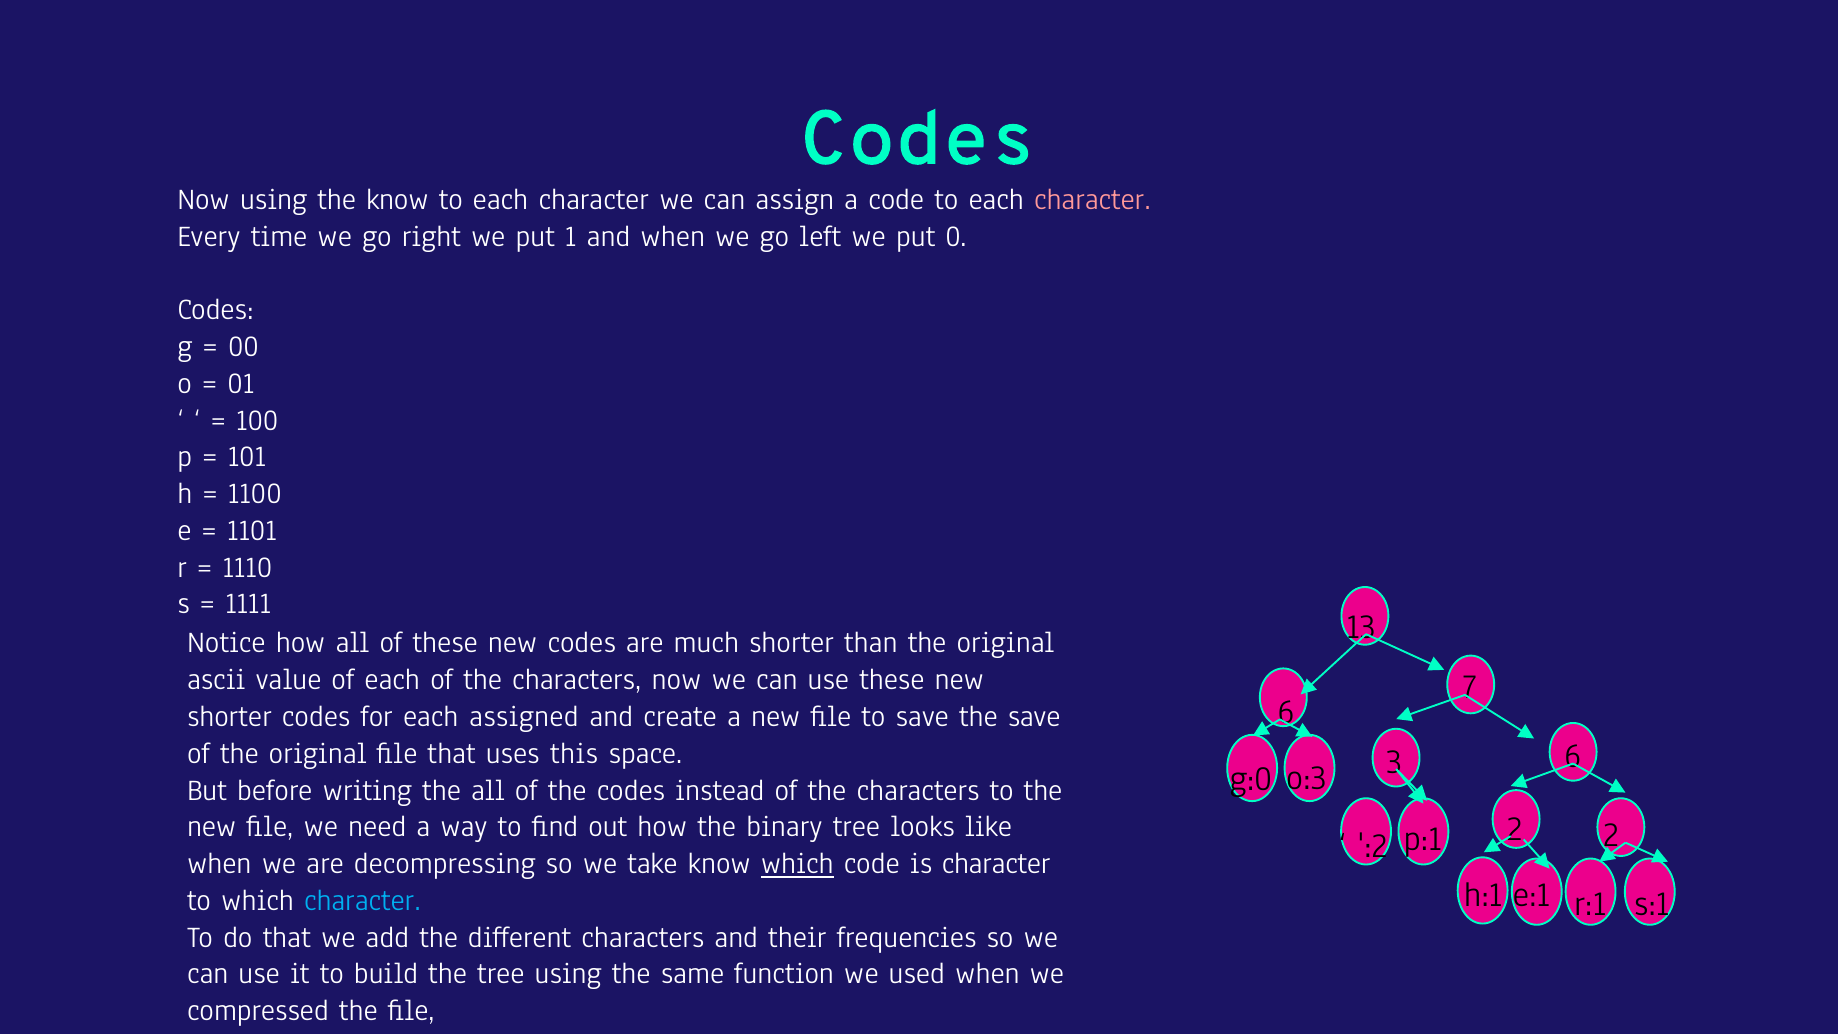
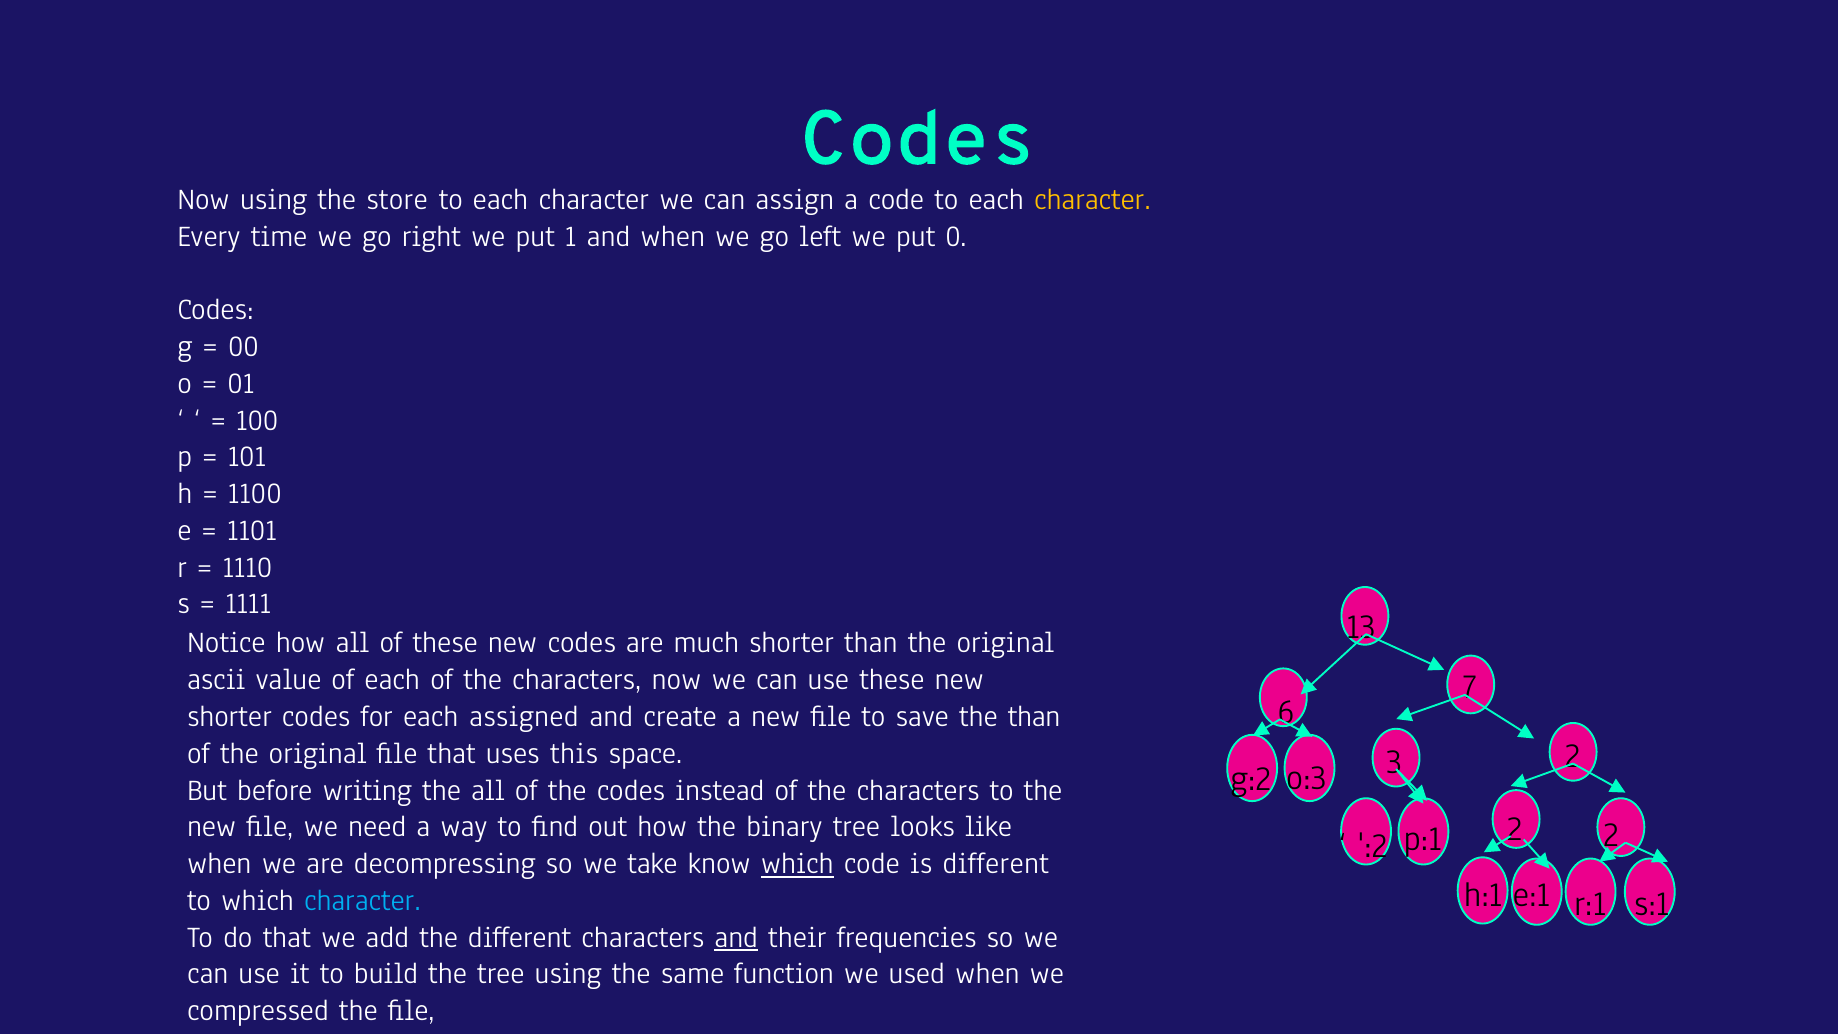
the know: know -> store (397, 199)
character colour: pink -> yellow (1092, 199)
the save: save -> than (1034, 716)
3 6: 6 -> 2 (1572, 756)
g:0: g:0 -> g:2 (1251, 779)
is character: character -> different (996, 863)
and underline: none -> present (736, 937)
